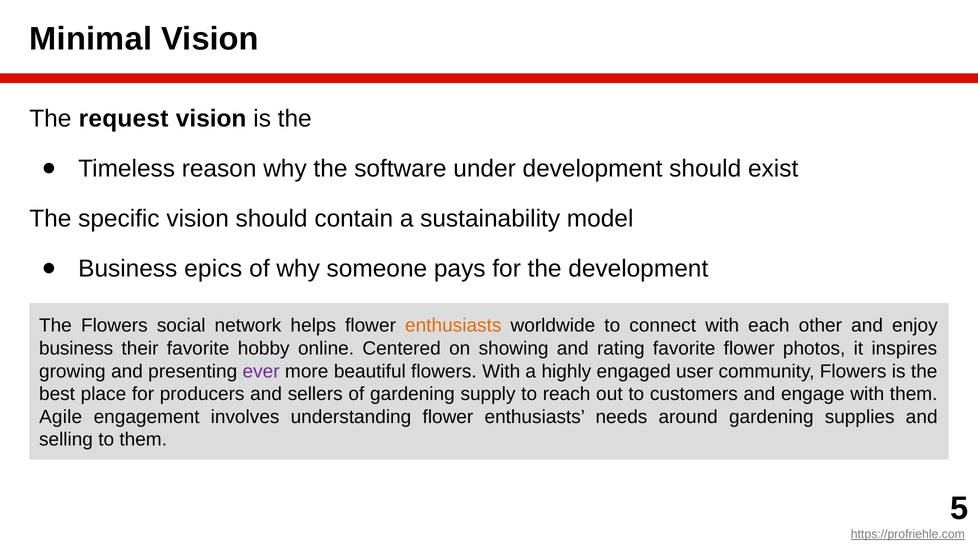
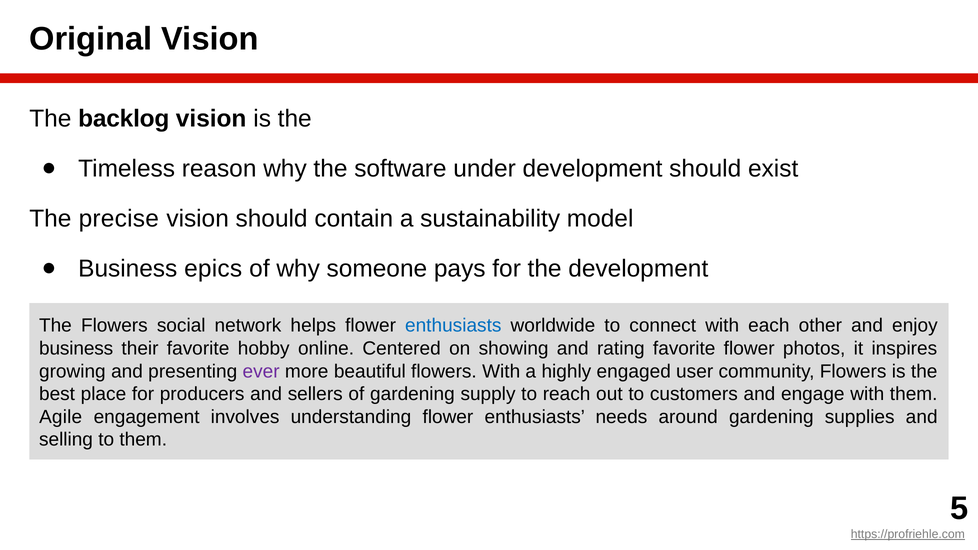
Minimal: Minimal -> Original (91, 39)
request: request -> backlog (124, 119)
specific: specific -> precise (119, 219)
enthusiasts colour: orange -> blue (453, 326)
